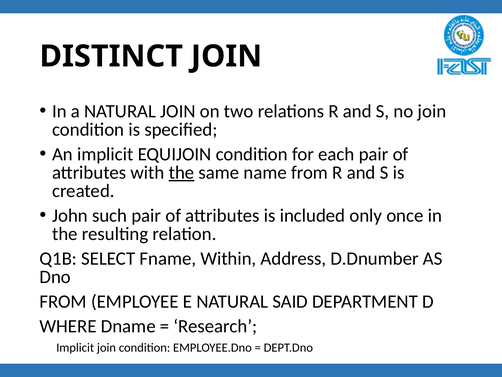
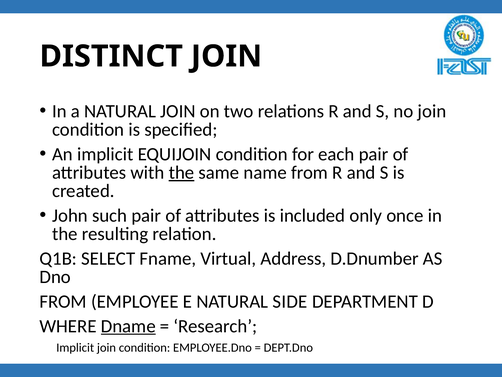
Within: Within -> Virtual (228, 258)
SAID: SAID -> SIDE (290, 301)
Dname underline: none -> present (128, 326)
